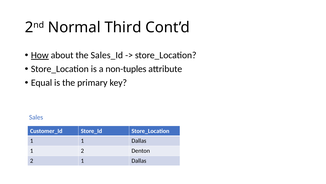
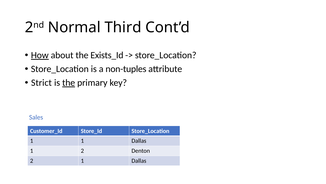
Sales_Id: Sales_Id -> Exists_Id (107, 55)
Equal: Equal -> Strict (41, 82)
the underline: none -> present (69, 82)
